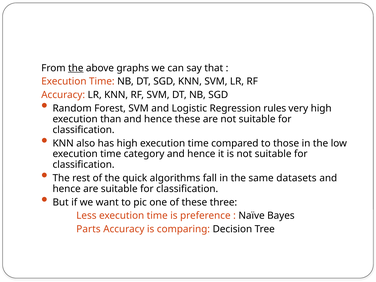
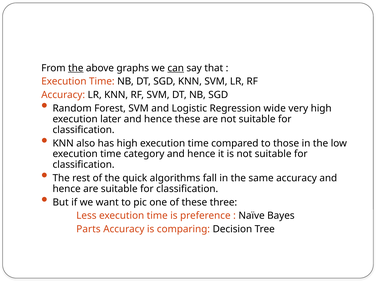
can underline: none -> present (176, 68)
rules: rules -> wide (275, 108)
than: than -> later (111, 119)
same datasets: datasets -> accuracy (297, 178)
